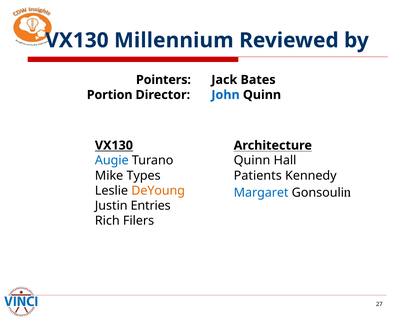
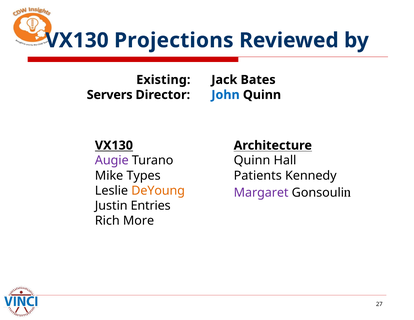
Millennium: Millennium -> Projections (174, 40)
Pointers: Pointers -> Existing (163, 80)
Portion: Portion -> Servers (110, 95)
Augie colour: blue -> purple (112, 160)
Margaret colour: blue -> purple (261, 193)
Filers: Filers -> More (139, 221)
